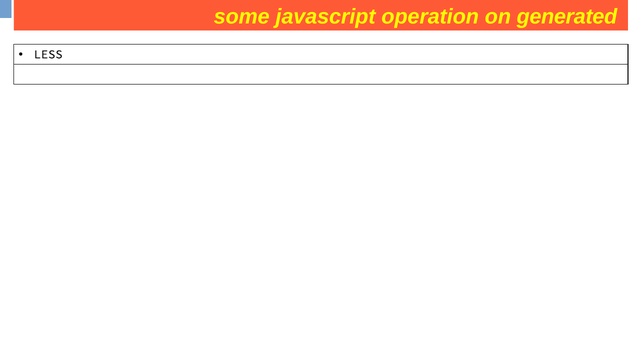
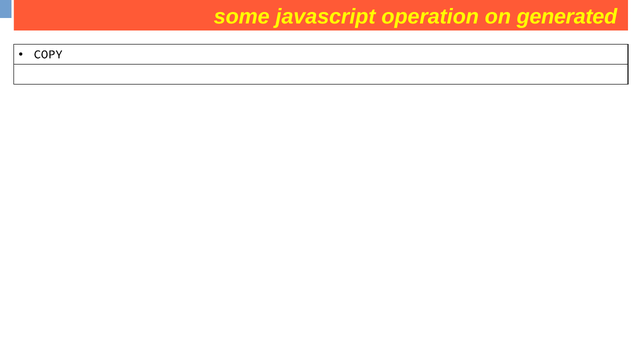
LESS: LESS -> COPY (48, 54)
